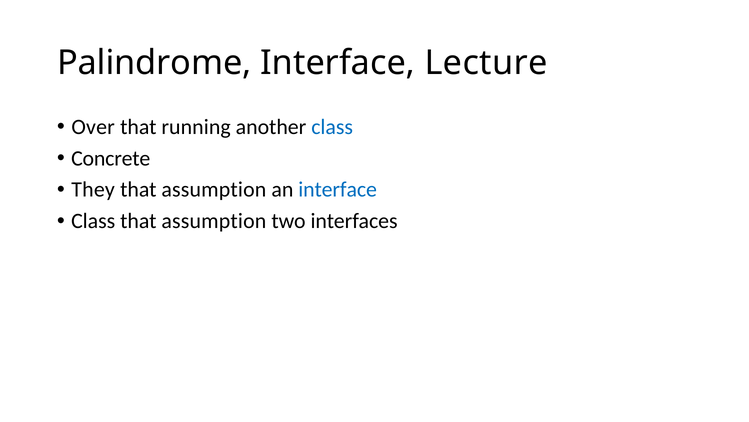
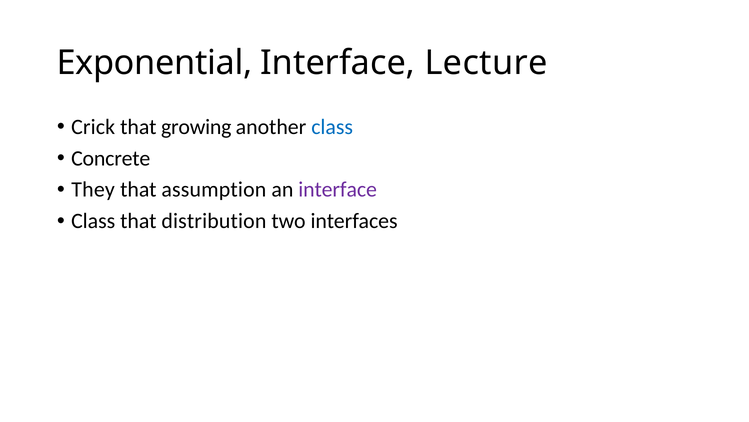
Palindrome: Palindrome -> Exponential (154, 63)
Over: Over -> Crick (93, 127)
running: running -> growing (196, 127)
interface colour: blue -> purple (338, 189)
Class that assumption: assumption -> distribution (214, 221)
